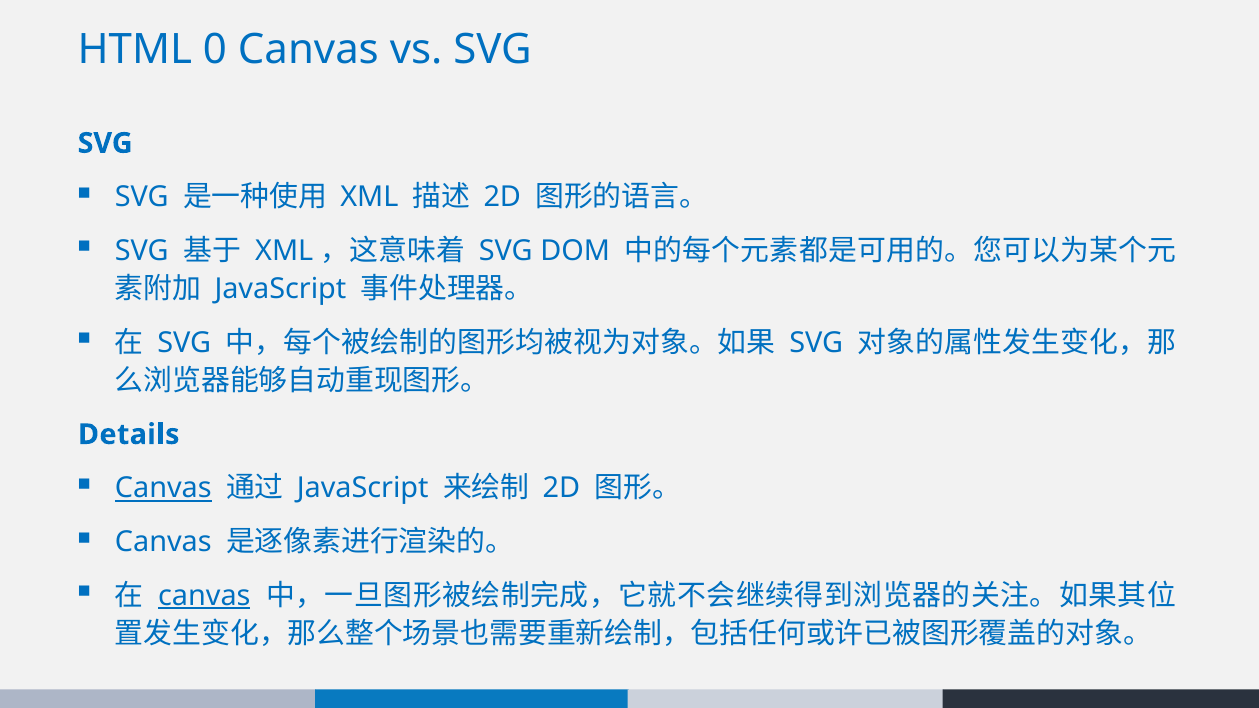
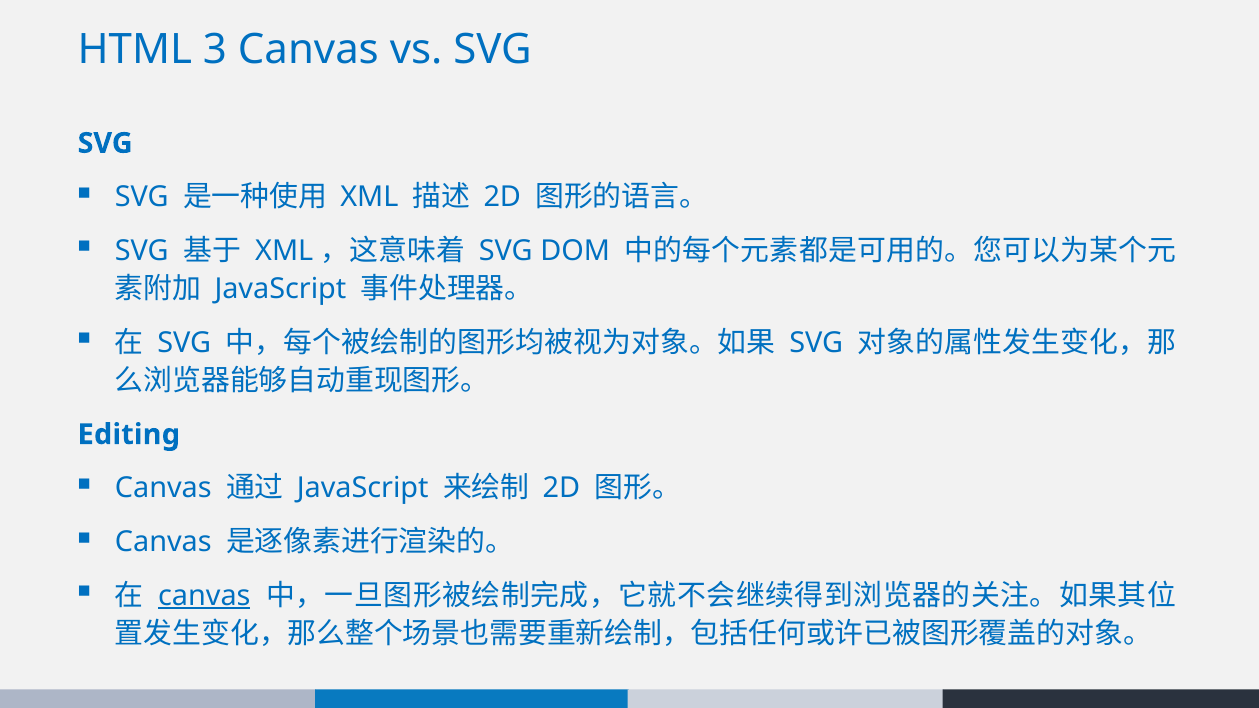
0: 0 -> 3 (215, 50)
Details: Details -> Editing (129, 435)
Canvas underline: present -> none (163, 488)
